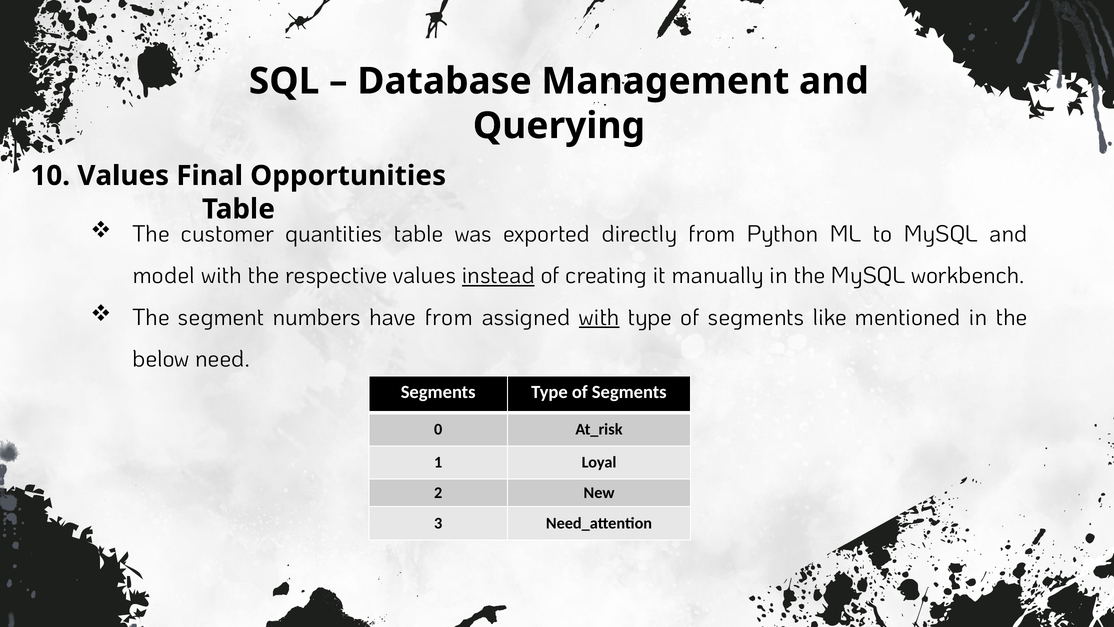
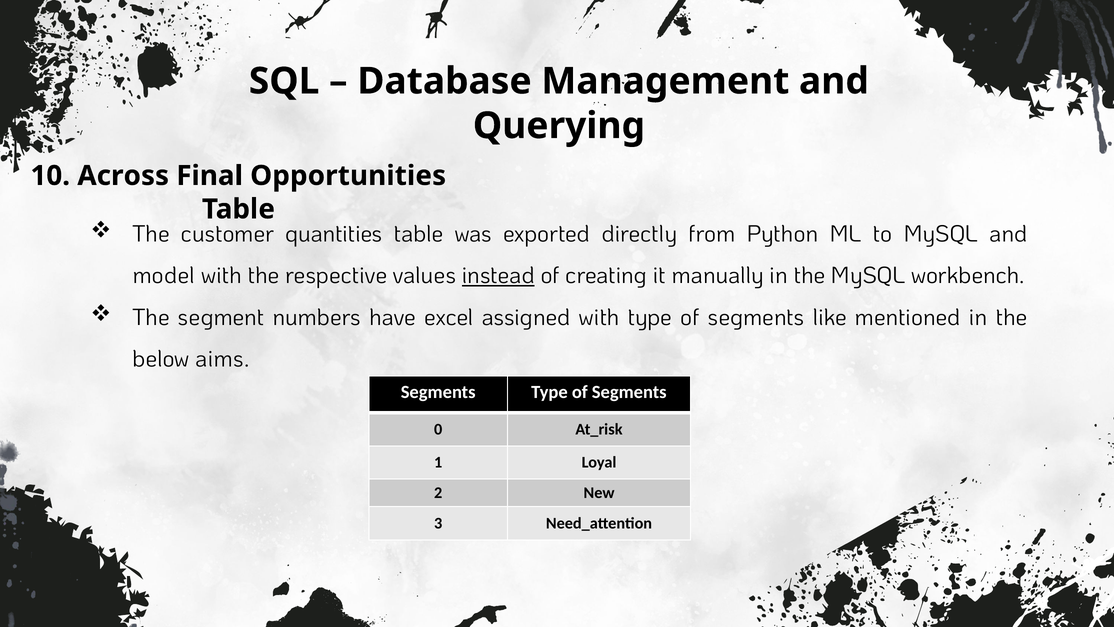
10 Values: Values -> Across (123, 176)
have from: from -> excel (449, 317)
with underline: present -> none (599, 317)
need: need -> aims (222, 359)
